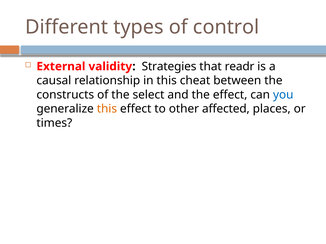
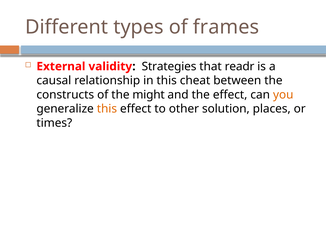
control: control -> frames (226, 27)
select: select -> might (149, 95)
you colour: blue -> orange (283, 95)
affected: affected -> solution (226, 109)
